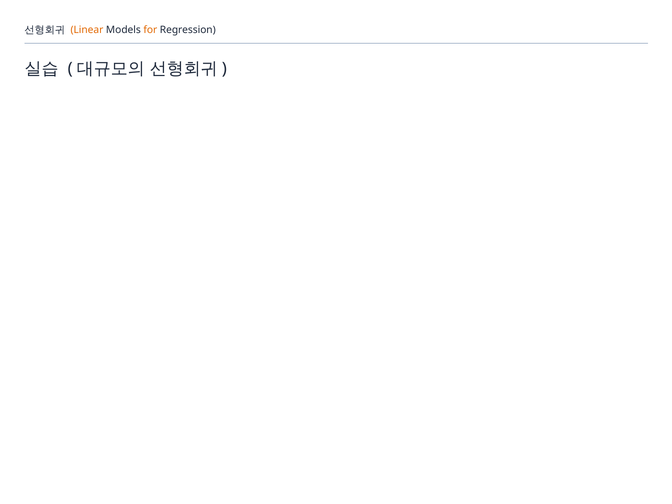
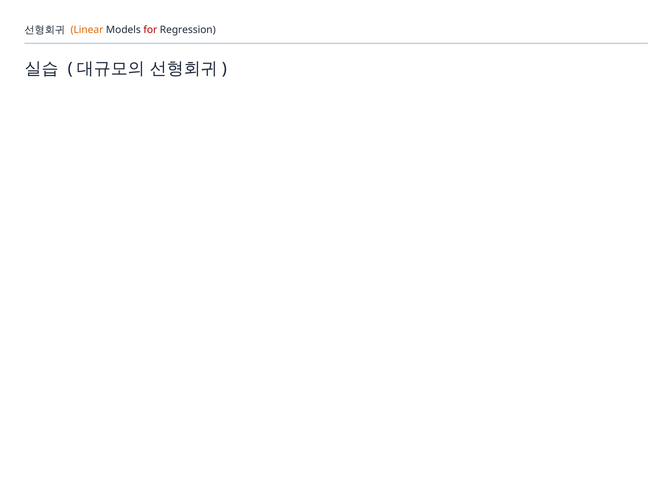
for colour: orange -> red (150, 30)
